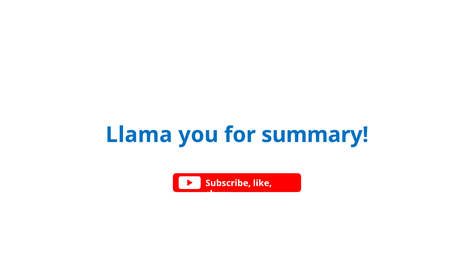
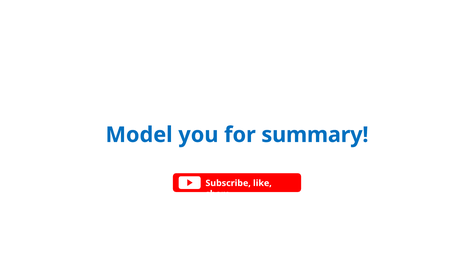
Llama: Llama -> Model (139, 135)
